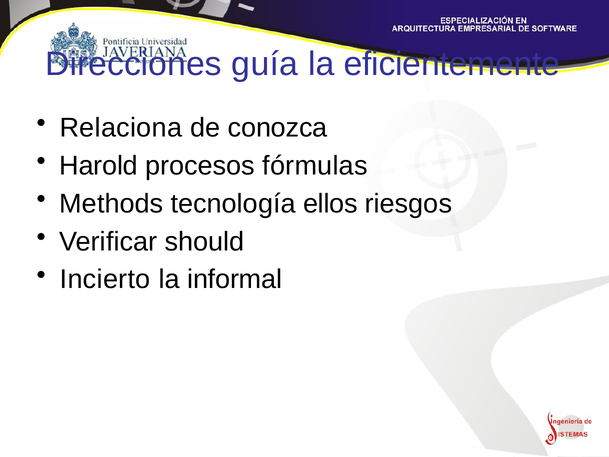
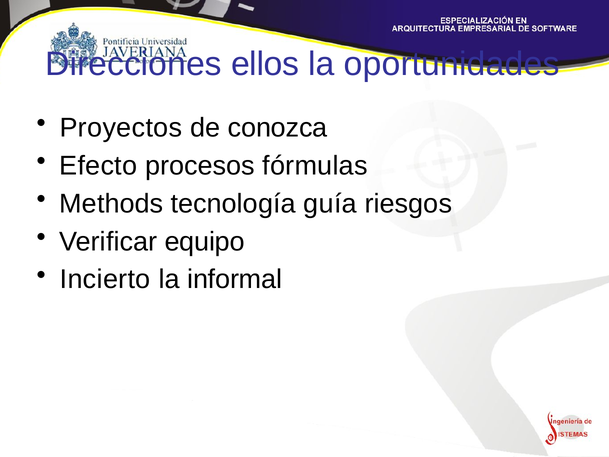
guía: guía -> ellos (265, 64)
eficientemente: eficientemente -> oportunidades (452, 64)
Relaciona: Relaciona -> Proyectos (121, 128)
Harold: Harold -> Efecto (98, 166)
ellos: ellos -> guía (330, 204)
should: should -> equipo (205, 241)
